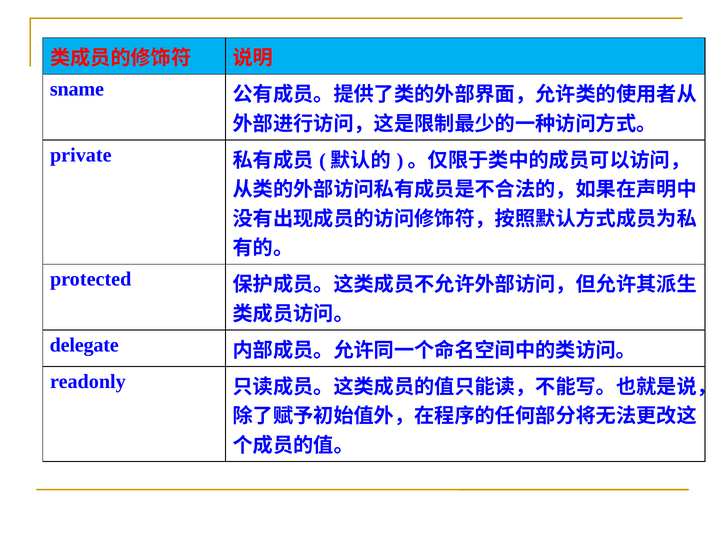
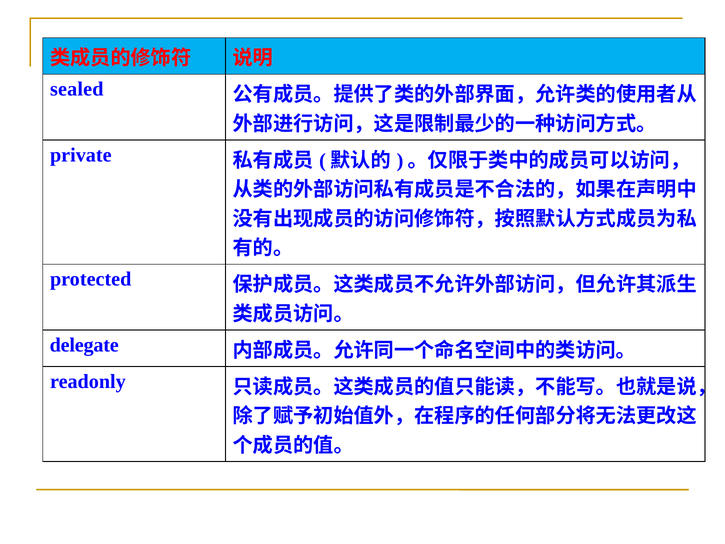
sname: sname -> sealed (77, 89)
